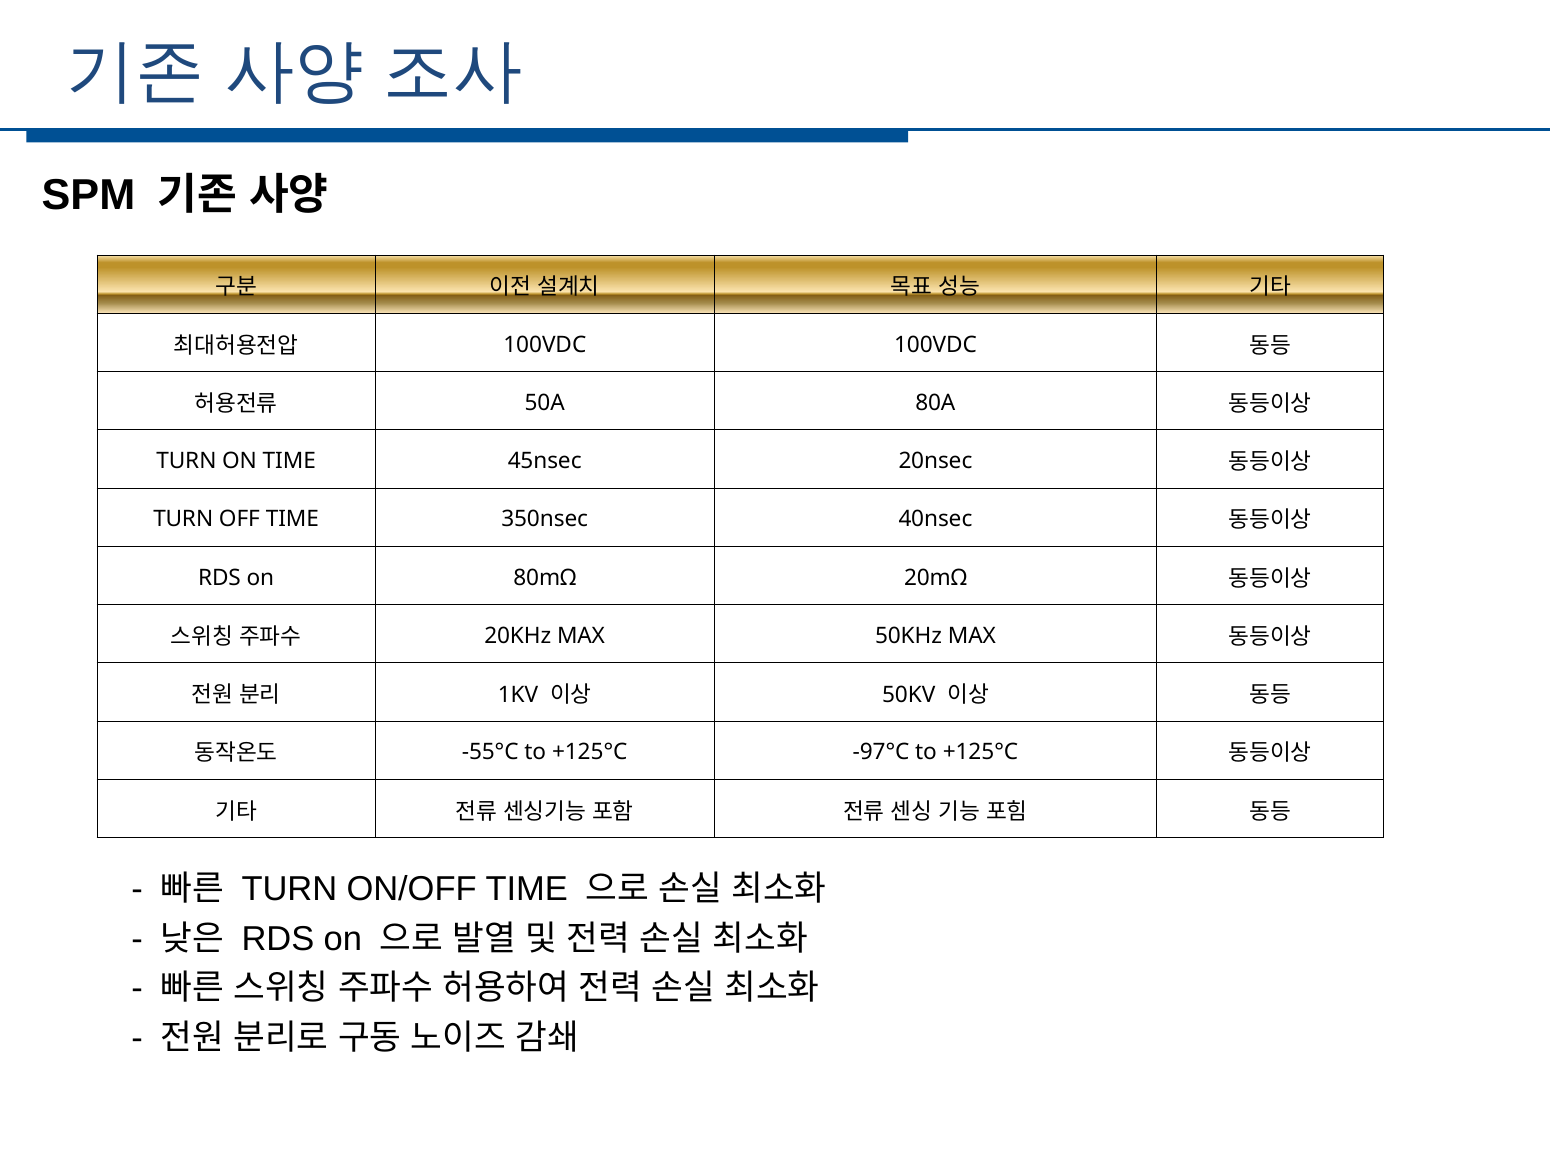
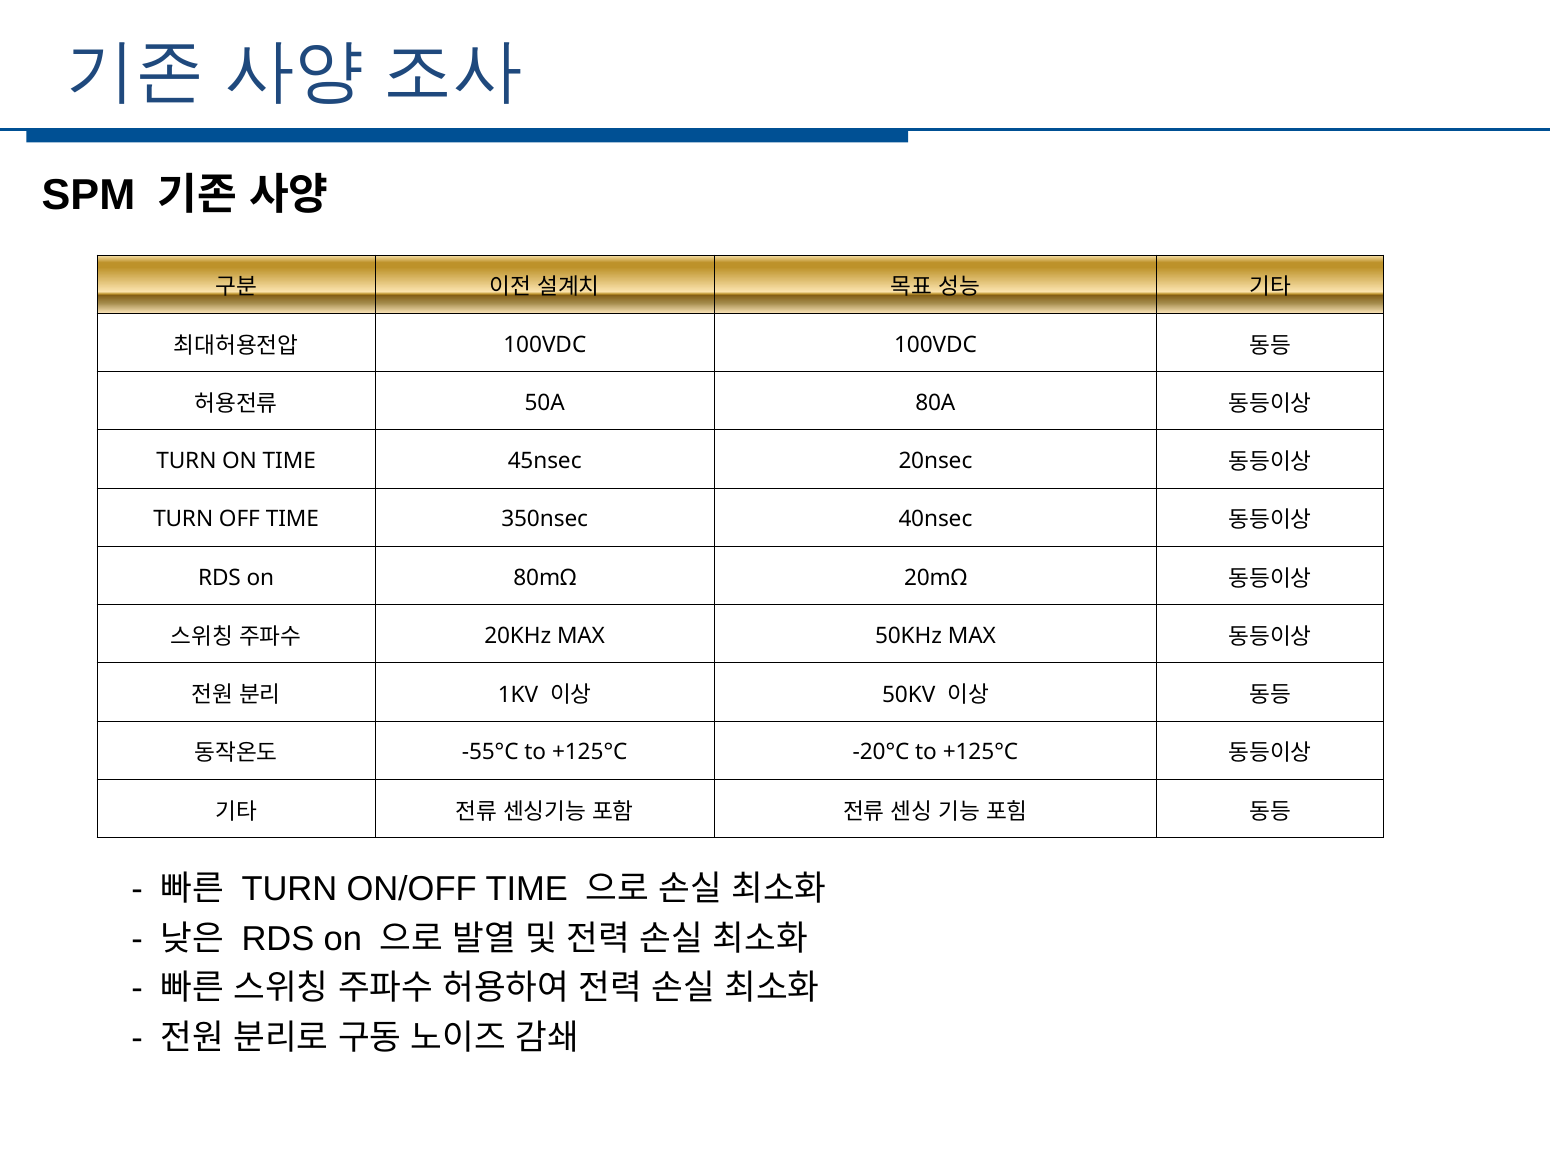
-97°C: -97°C -> -20°C (881, 752)
